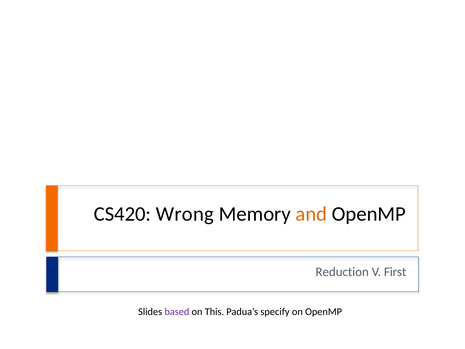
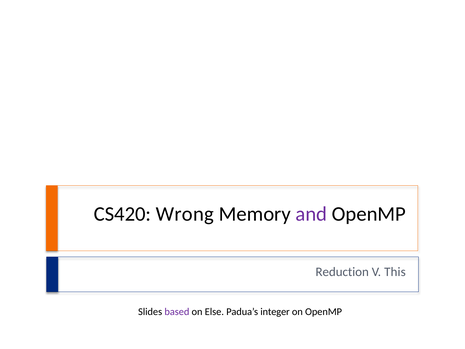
and colour: orange -> purple (311, 214)
First: First -> This (395, 272)
This: This -> Else (214, 311)
specify: specify -> integer (275, 311)
